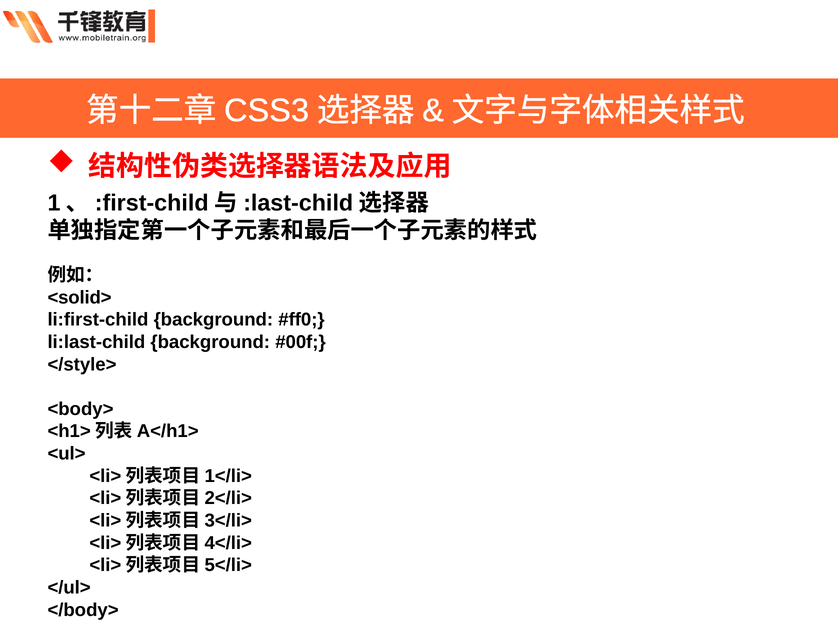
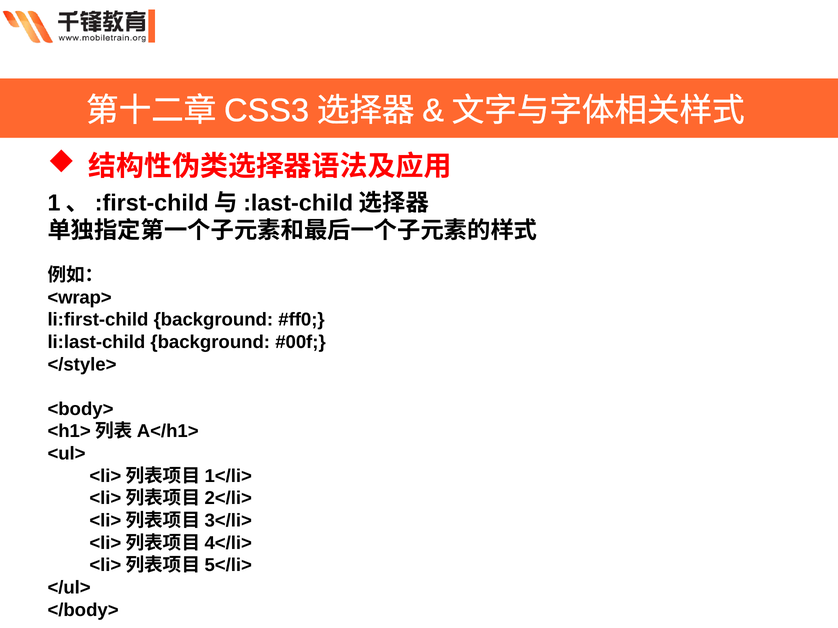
<solid>: <solid> -> <wrap> (80, 298)
